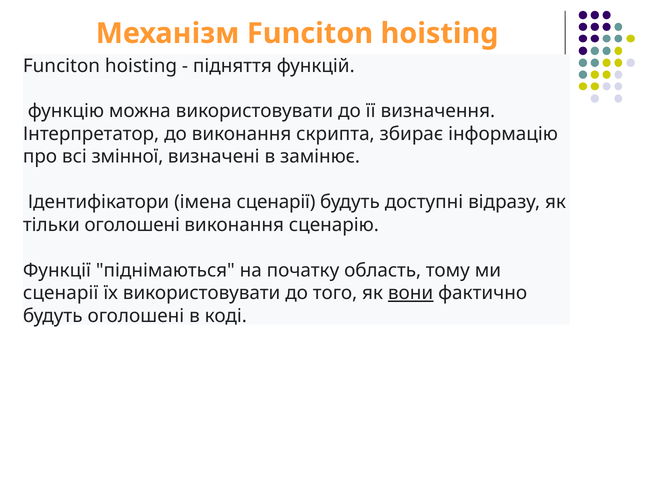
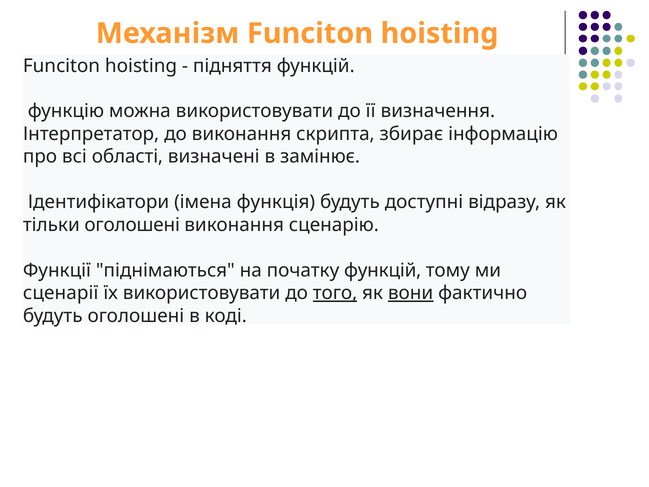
змінної: змінної -> області (127, 157)
імена сценарії: сценарії -> функція (276, 202)
початку область: область -> функцій (383, 270)
того underline: none -> present (335, 293)
